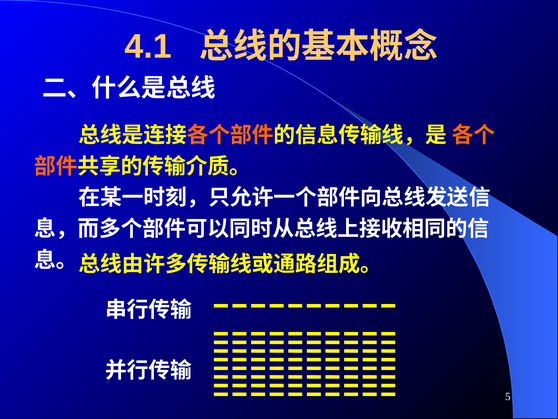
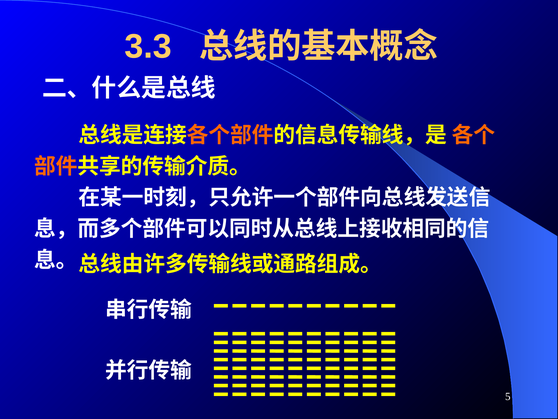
4.1: 4.1 -> 3.3 (148, 47)
